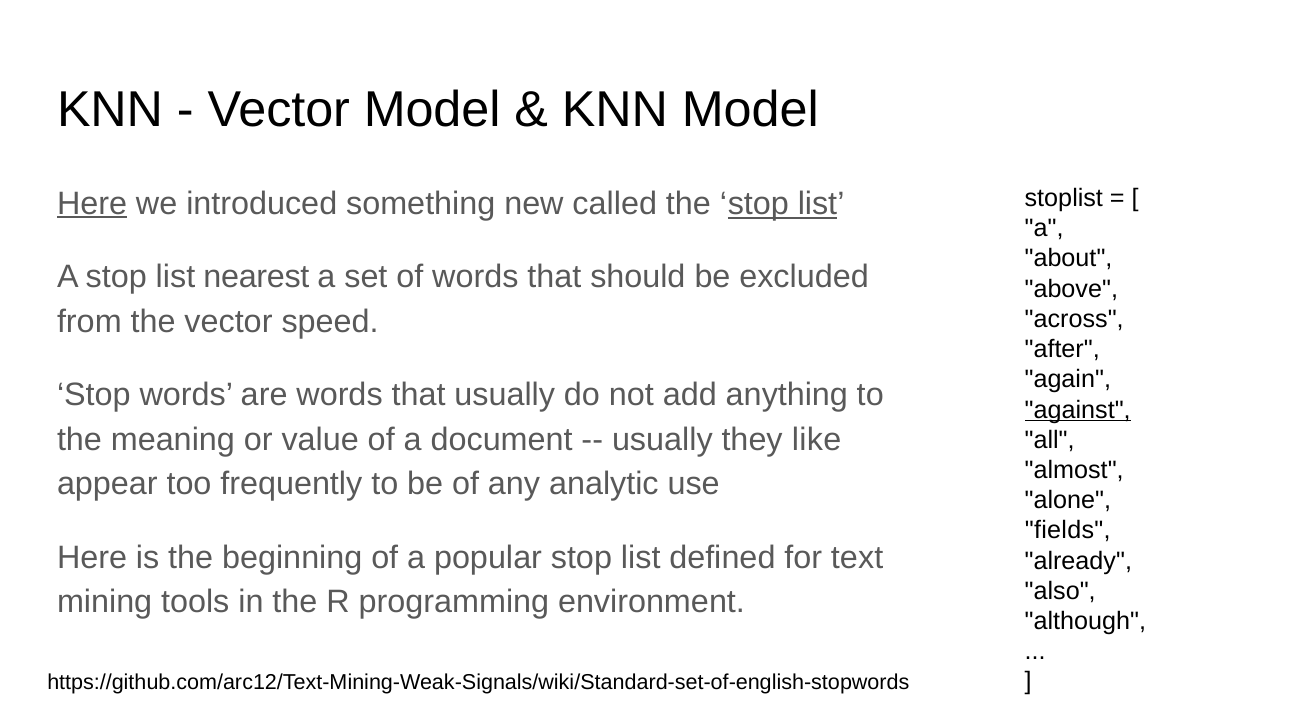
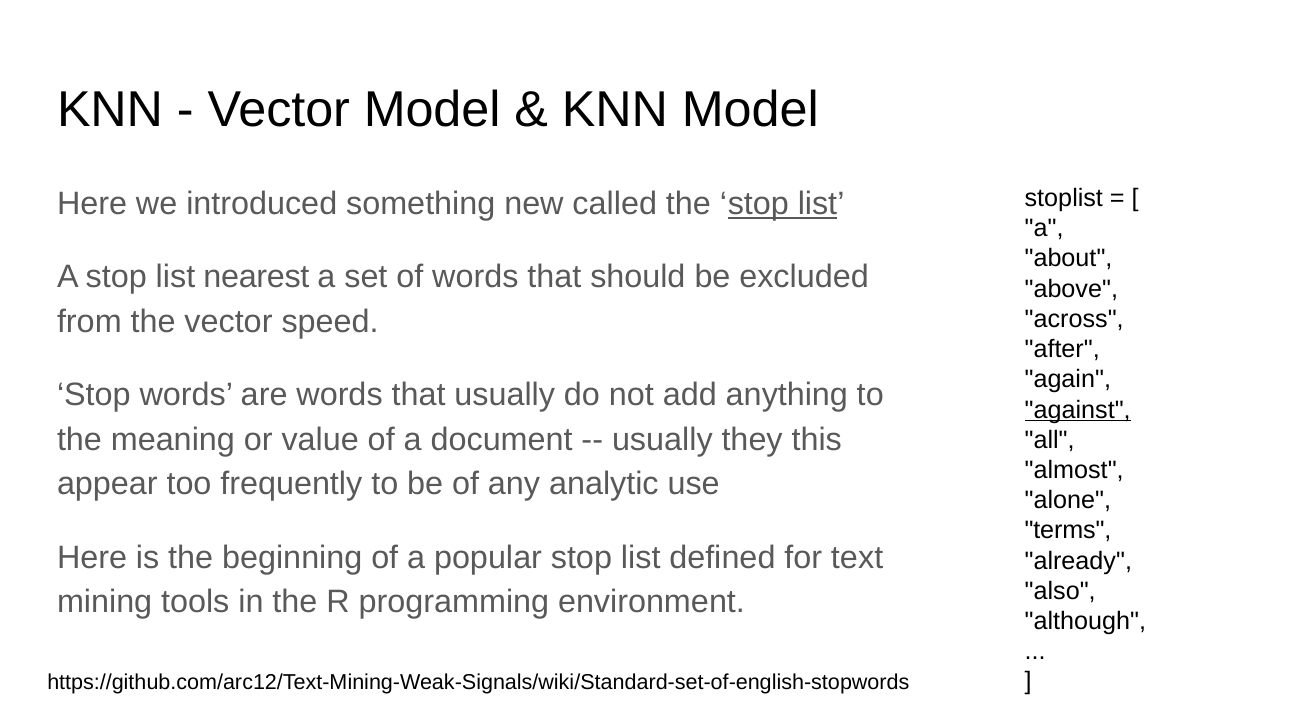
Here underline: present -> none (92, 203)
like: like -> this (817, 439)
fields: fields -> terms (1068, 530)
